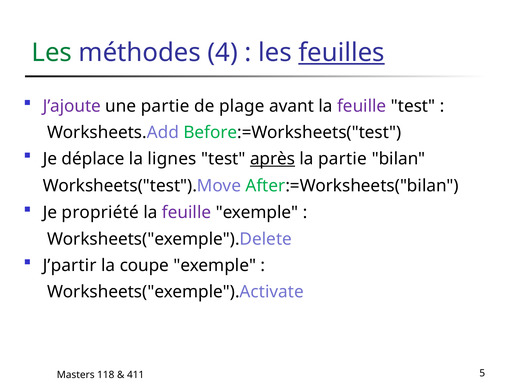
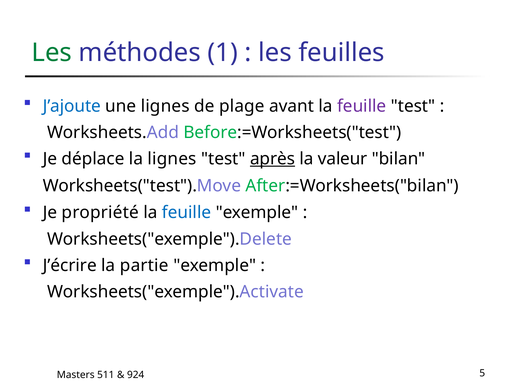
4: 4 -> 1 (223, 53)
feuilles underline: present -> none (341, 53)
J’ajoute colour: purple -> blue (72, 106)
une partie: partie -> lignes (165, 106)
la partie: partie -> valeur (343, 159)
feuille colour: purple -> blue (187, 213)
J’partir: J’partir -> J’écrire (70, 265)
coupe: coupe -> partie (144, 265)
118: 118 -> 511 (106, 375)
411: 411 -> 924 (136, 375)
